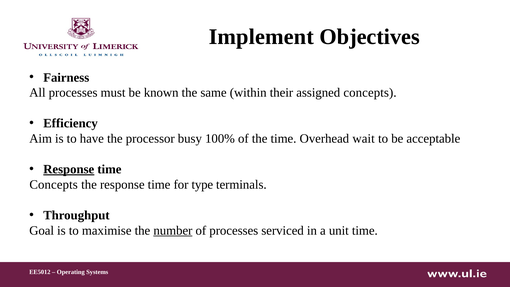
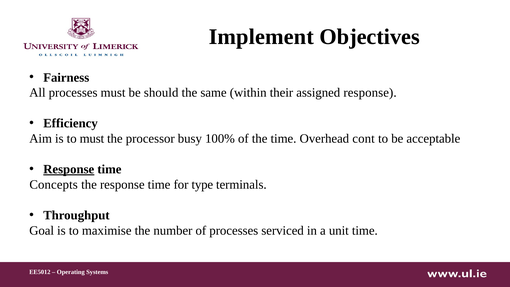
known: known -> should (161, 93)
assigned concepts: concepts -> response (370, 93)
to have: have -> must (92, 139)
wait: wait -> cont (364, 139)
number underline: present -> none (173, 230)
